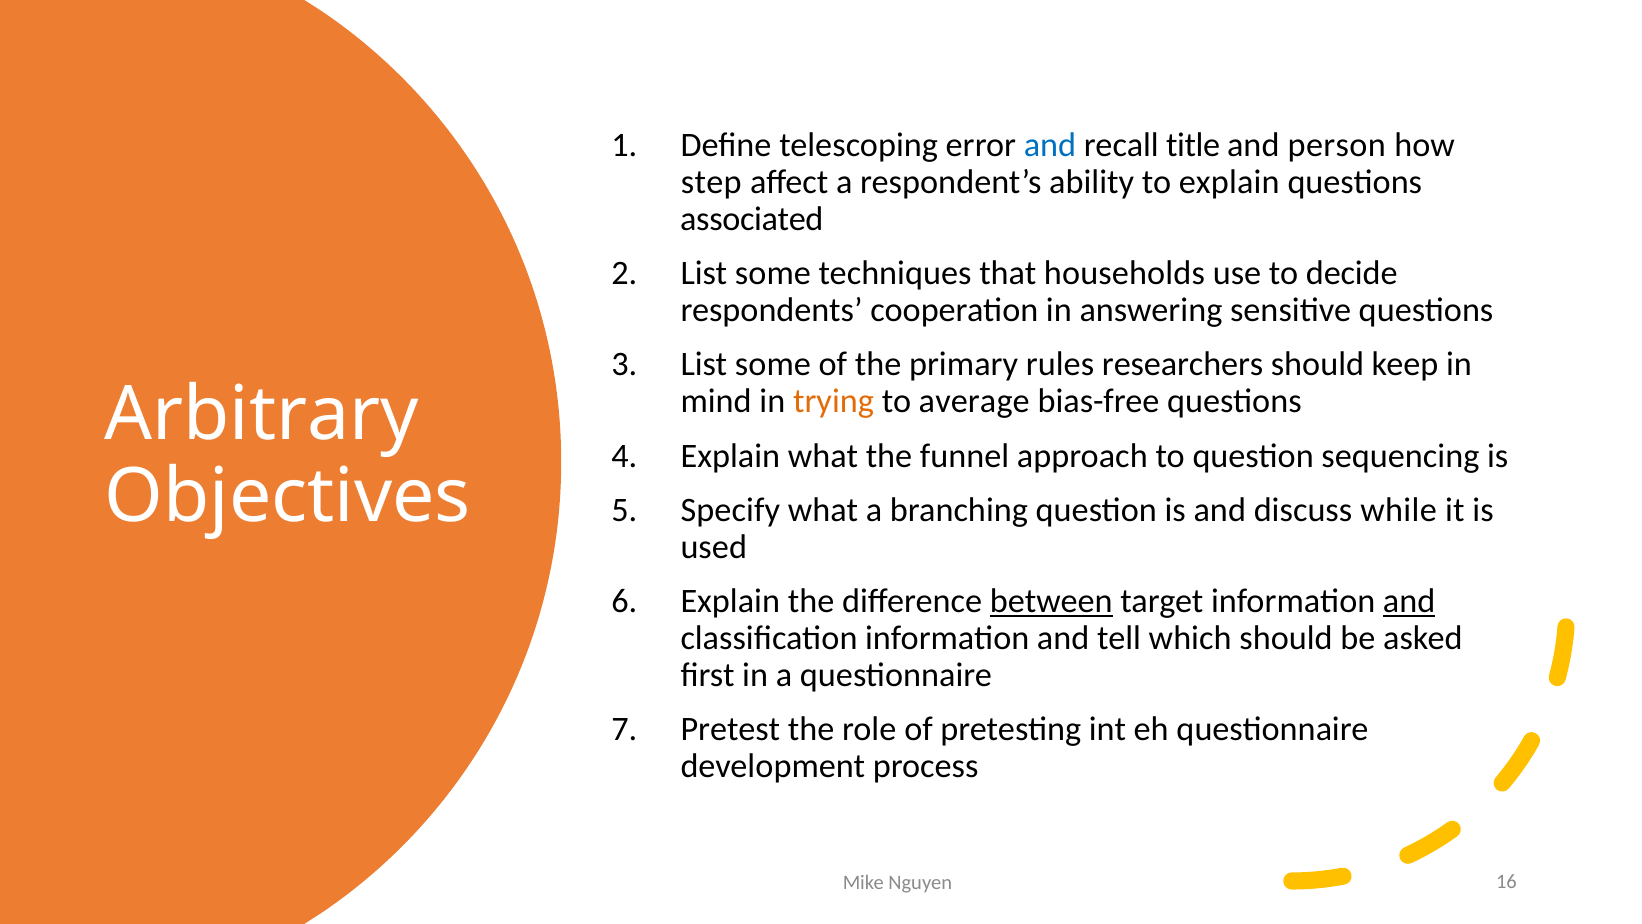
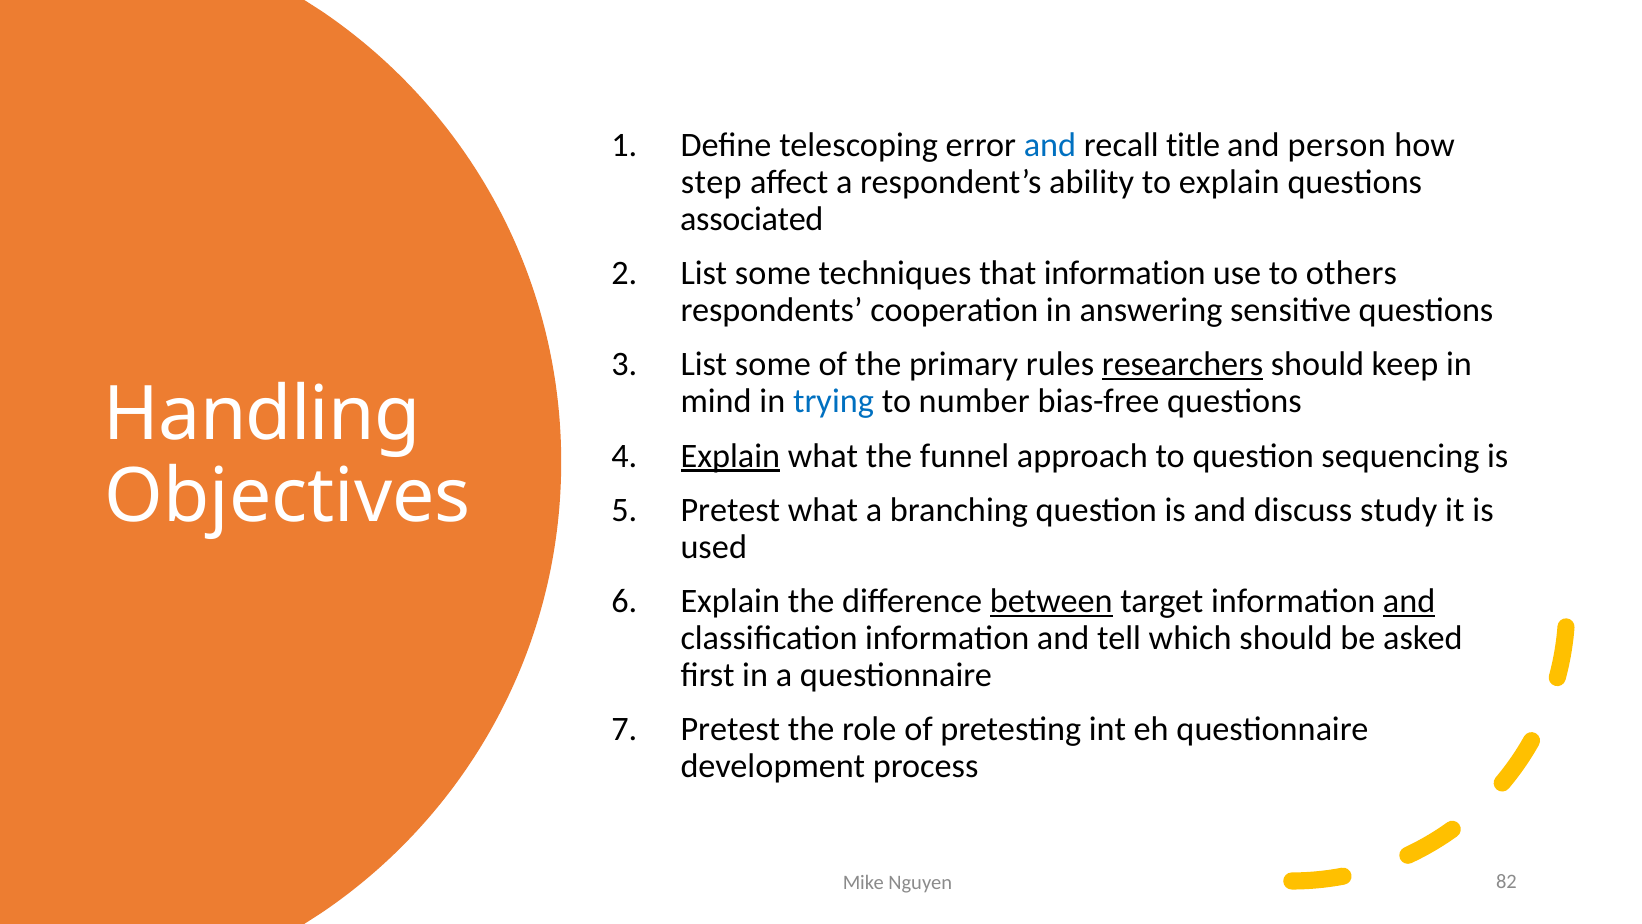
that households: households -> information (1125, 273)
decide: decide -> others (1352, 273)
researchers underline: none -> present (1183, 365)
trying colour: orange -> blue (834, 401)
average: average -> number (974, 401)
Arbitrary: Arbitrary -> Handling (262, 415)
Explain underline: none -> present (730, 456)
Specify: Specify -> Pretest (730, 510)
while: while -> study (1399, 510)
16: 16 -> 82 (1506, 882)
